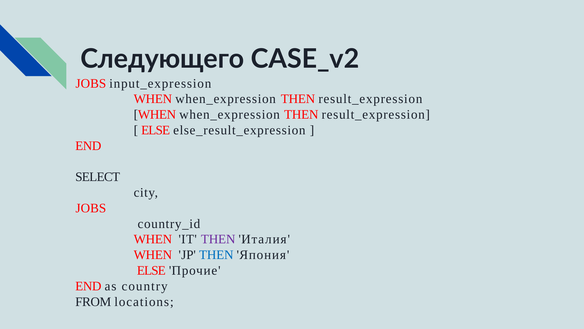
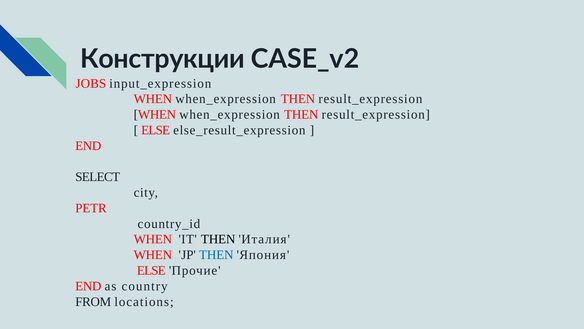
Следующего: Следующего -> Конструкции (162, 59)
JOBS: JOBS -> PETR (91, 208)
THEN colour: purple -> black (218, 239)
